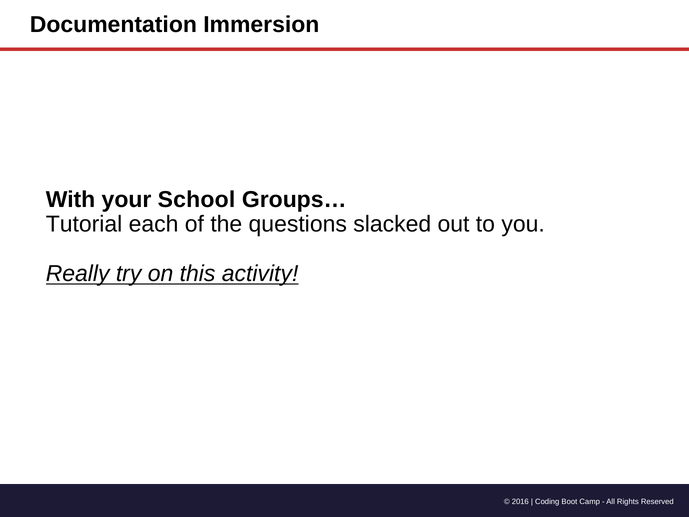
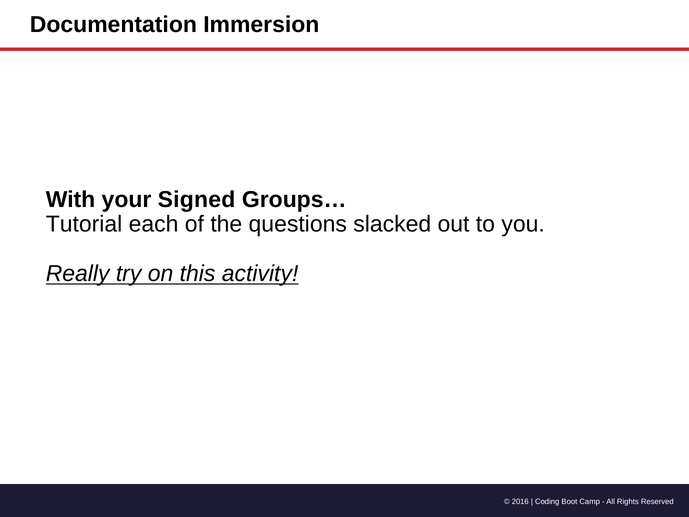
School: School -> Signed (196, 199)
